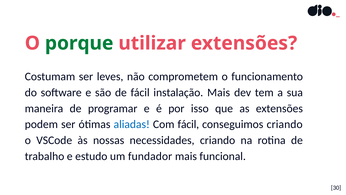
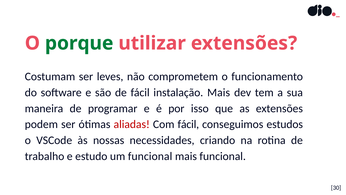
aliadas colour: blue -> red (132, 124)
conseguimos criando: criando -> estudos (285, 124)
um fundador: fundador -> funcional (150, 156)
